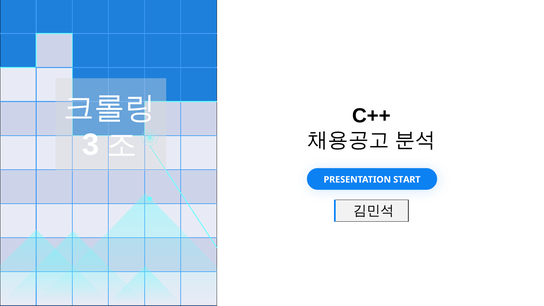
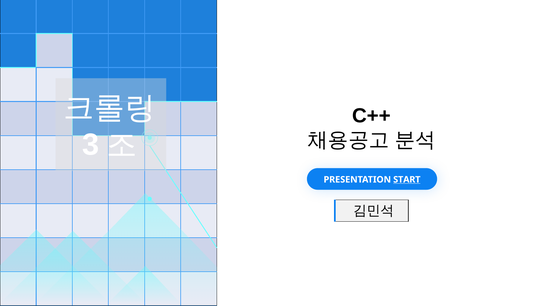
START underline: none -> present (407, 180)
